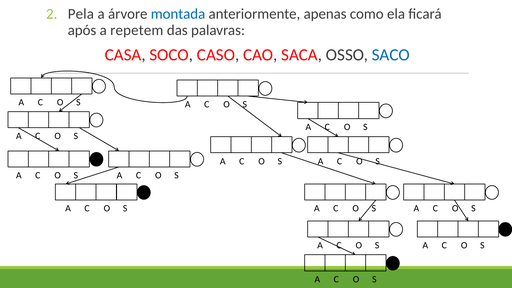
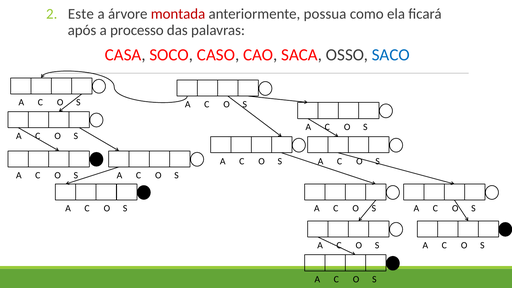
Pela: Pela -> Este (81, 14)
montada colour: blue -> red (178, 14)
apenas: apenas -> possua (325, 14)
repetem: repetem -> processo (137, 30)
